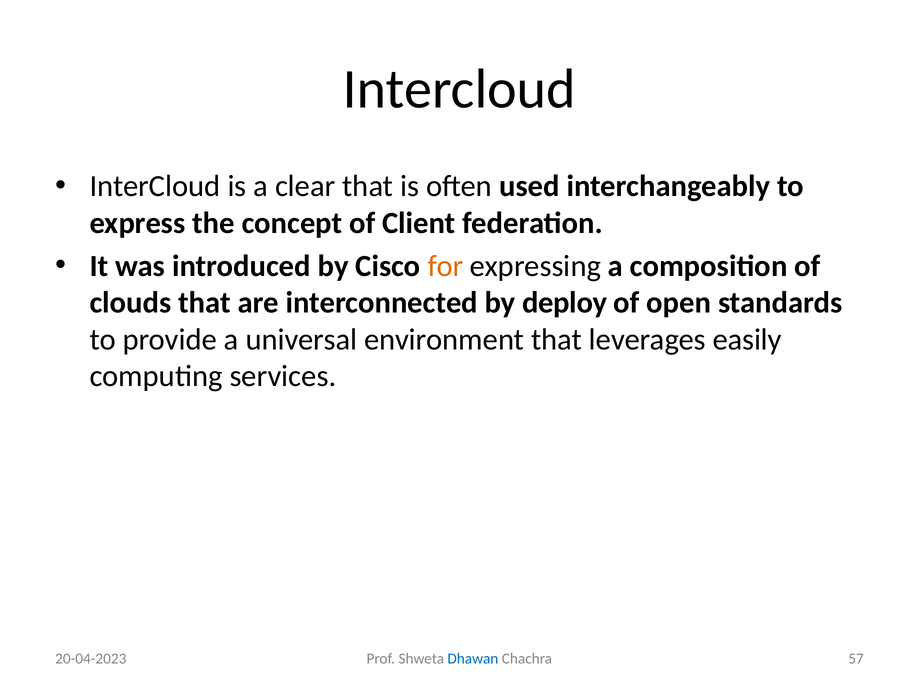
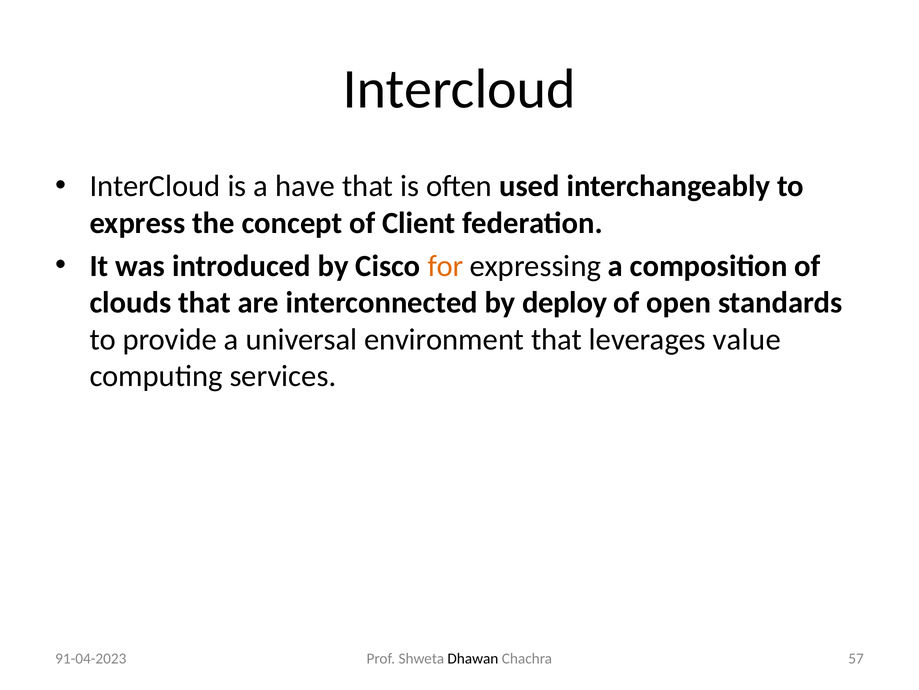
clear: clear -> have (305, 186)
easily: easily -> value (747, 339)
20-04-2023: 20-04-2023 -> 91-04-2023 (91, 658)
Dhawan colour: blue -> black (473, 658)
